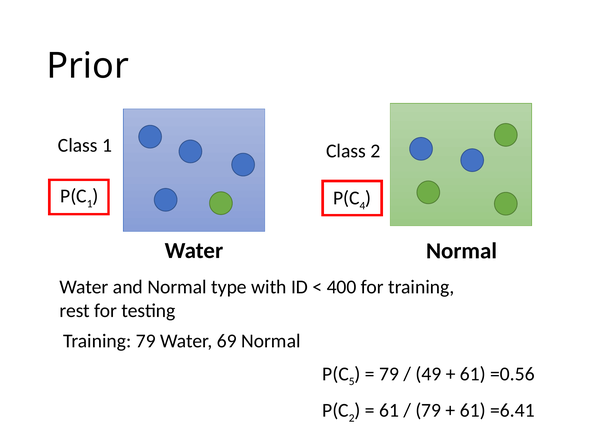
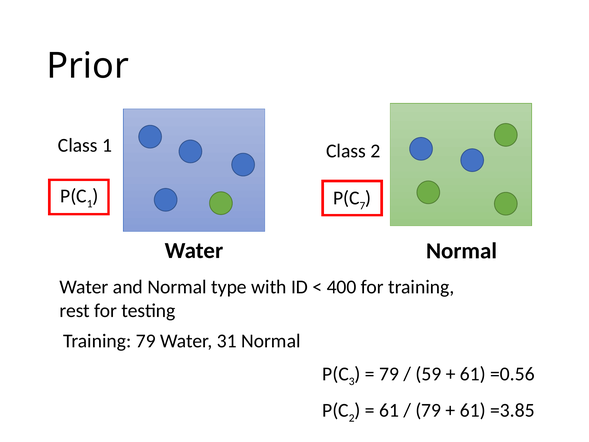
4: 4 -> 7 (362, 206)
69: 69 -> 31 (227, 341)
5: 5 -> 3 (352, 381)
49: 49 -> 59 (428, 374)
=6.41: =6.41 -> =3.85 (512, 410)
